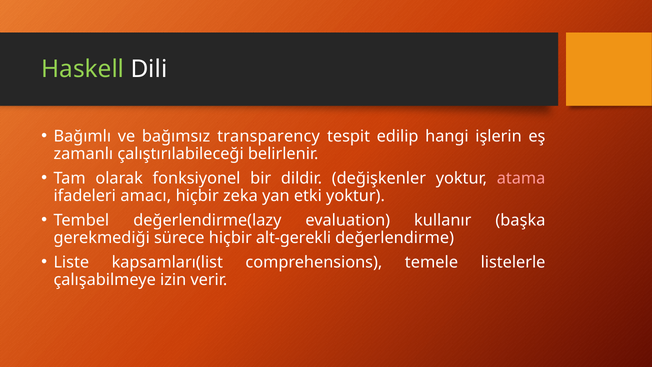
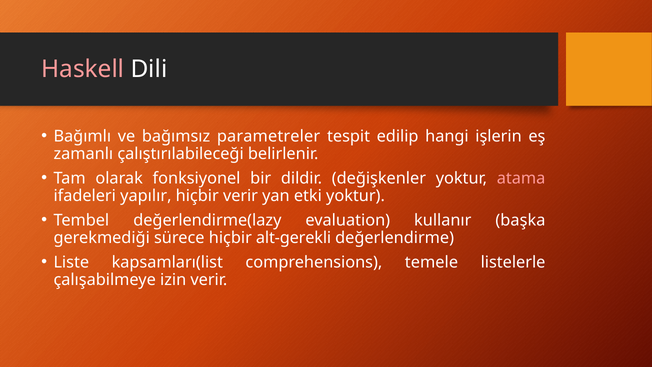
Haskell colour: light green -> pink (83, 69)
transparency: transparency -> parametreler (269, 136)
amacı: amacı -> yapılır (146, 196)
hiçbir zeka: zeka -> verir (241, 196)
